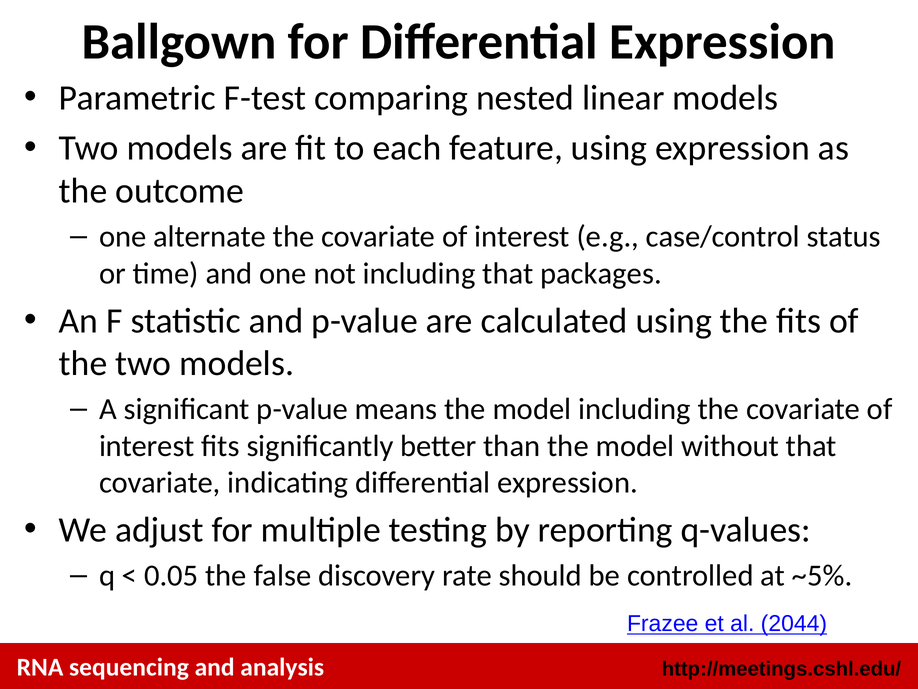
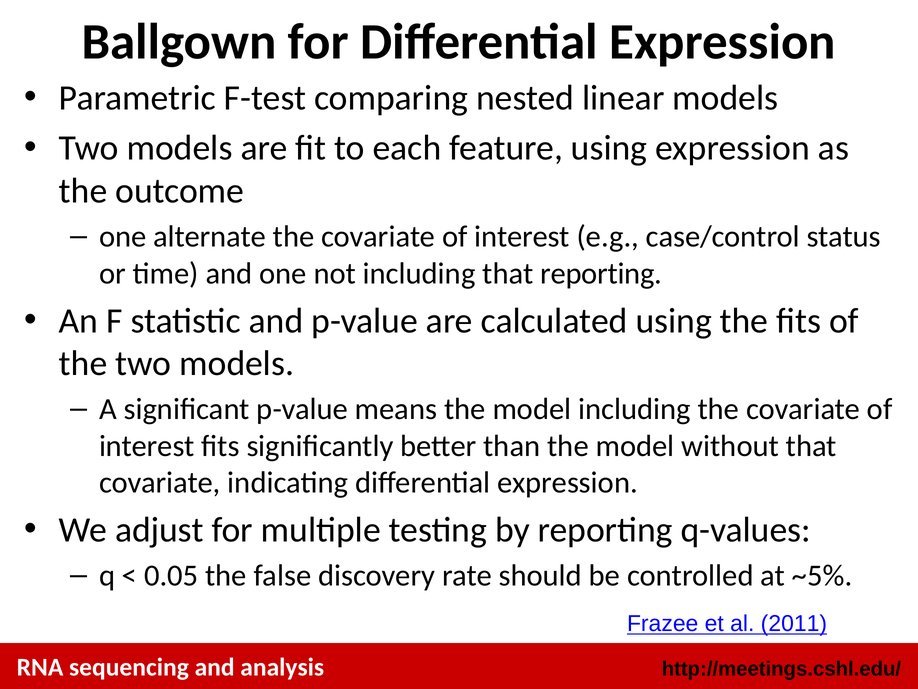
that packages: packages -> reporting (601, 273)
2044: 2044 -> 2011 (794, 623)
